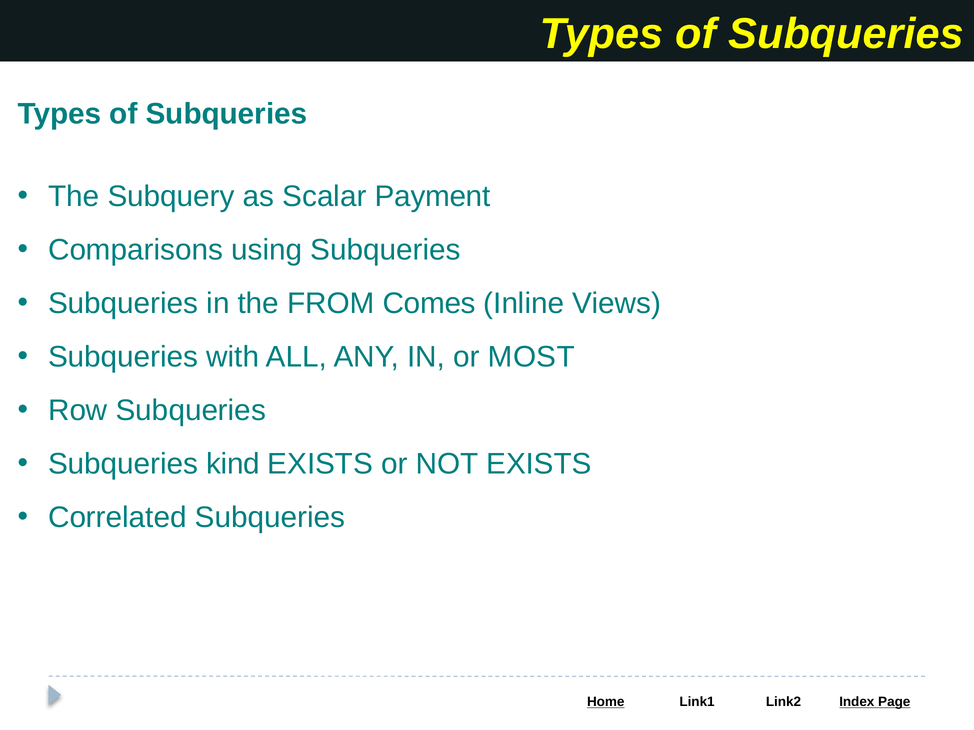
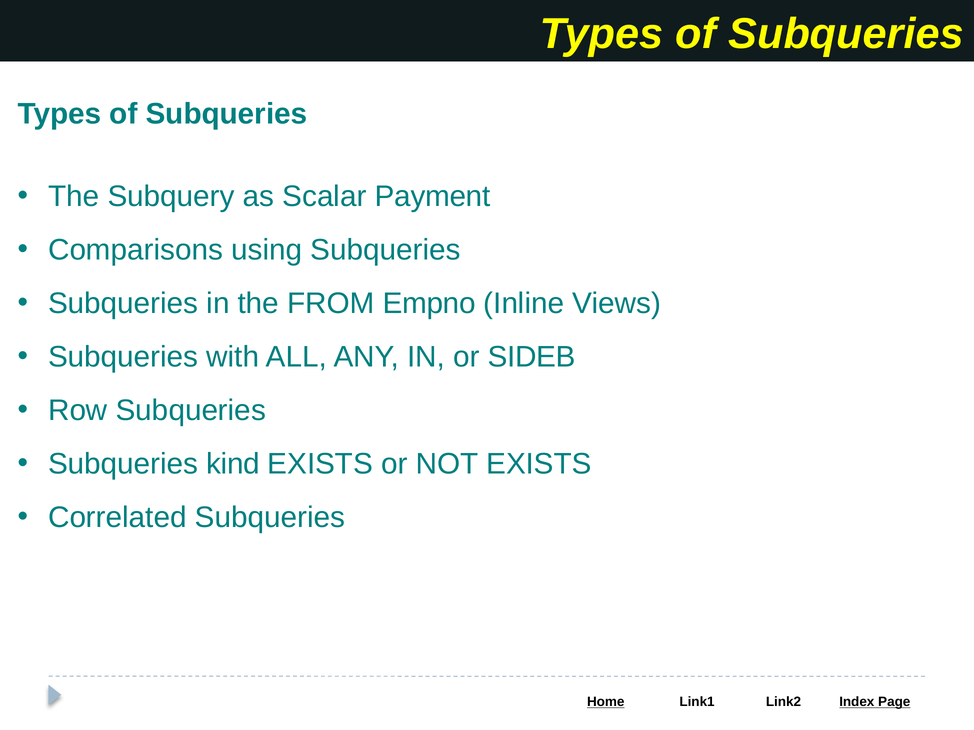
Comes: Comes -> Empno (429, 304)
MOST: MOST -> SIDEB (532, 357)
